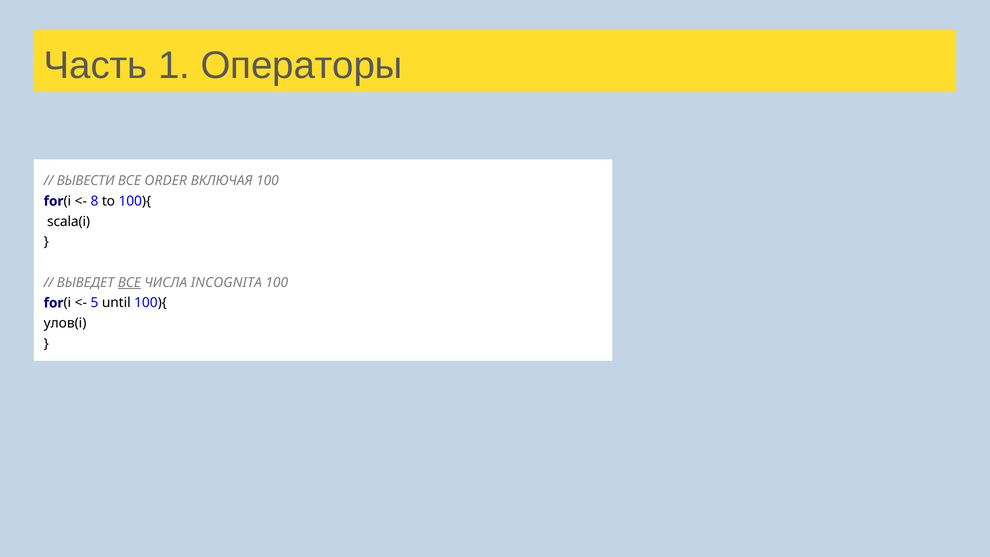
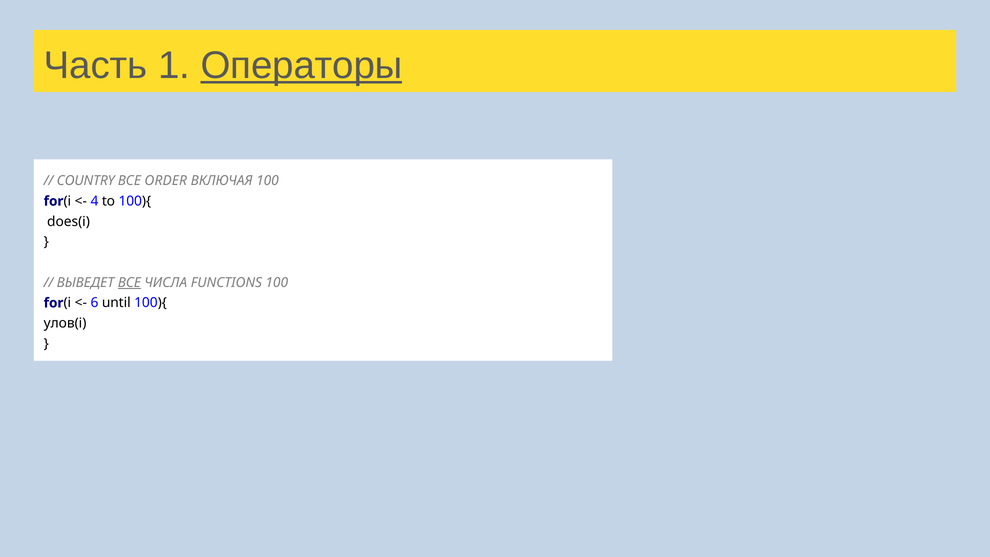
Операторы underline: none -> present (302, 66)
ВЫВЕСТИ: ВЫВЕСТИ -> COUNTRY (86, 181)
8: 8 -> 4 (94, 201)
scala(i: scala(i -> does(i (69, 221)
INCOGNITA: INCOGNITA -> FUNCTIONS (226, 283)
5: 5 -> 6 (94, 303)
